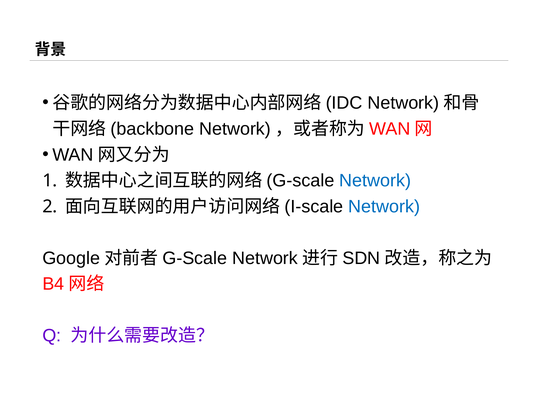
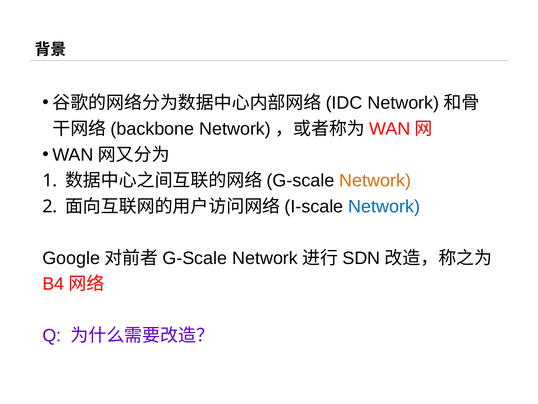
Network colour: blue -> orange (375, 180)
